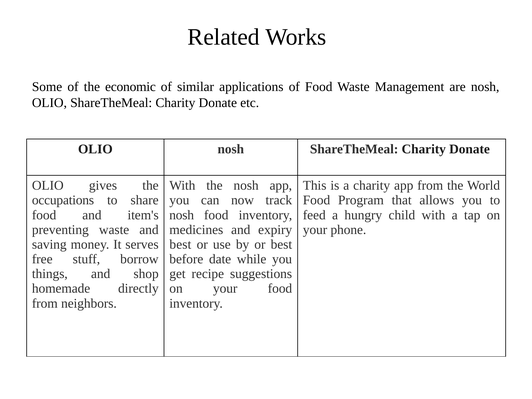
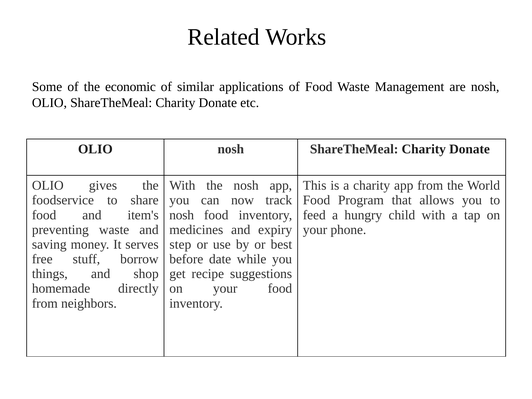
occupations: occupations -> foodservice (63, 200)
best: best -> step (180, 244)
